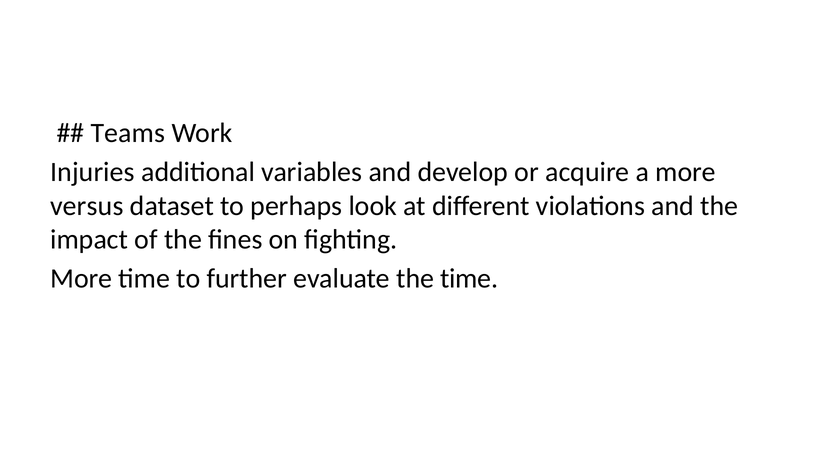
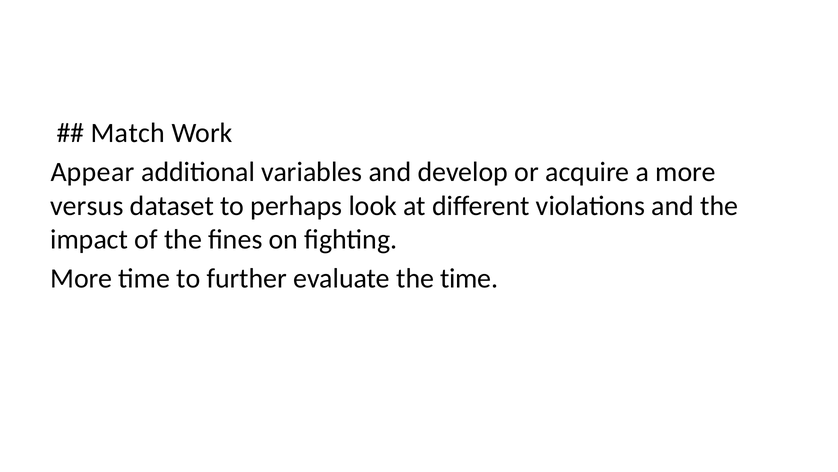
Teams: Teams -> Match (128, 133)
Injuries: Injuries -> Appear (92, 172)
